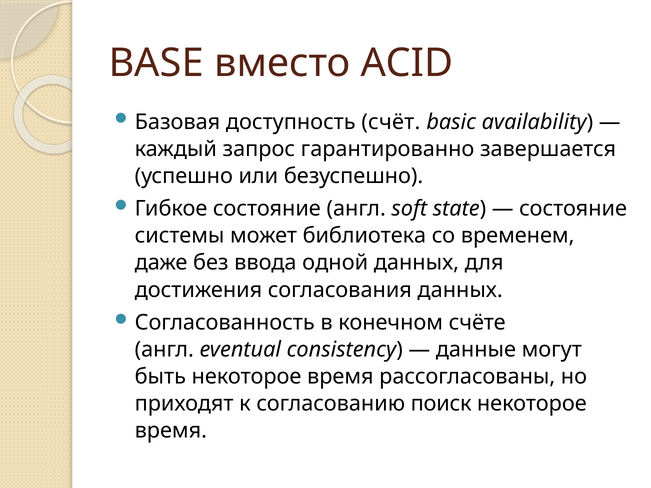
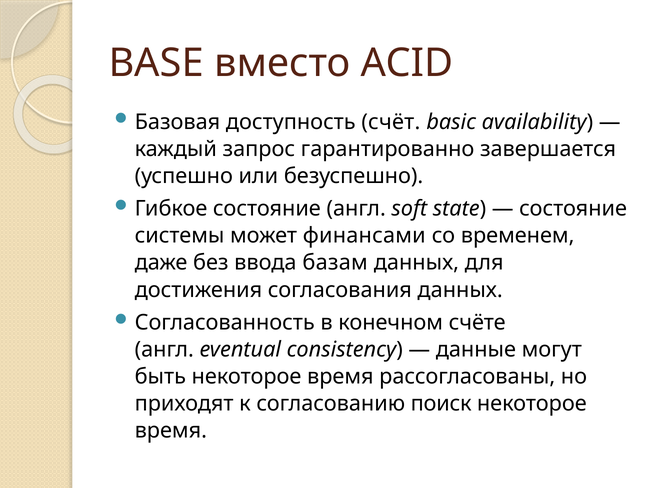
библиотека: библиотека -> финансами (364, 236)
одной: одной -> базам (335, 263)
